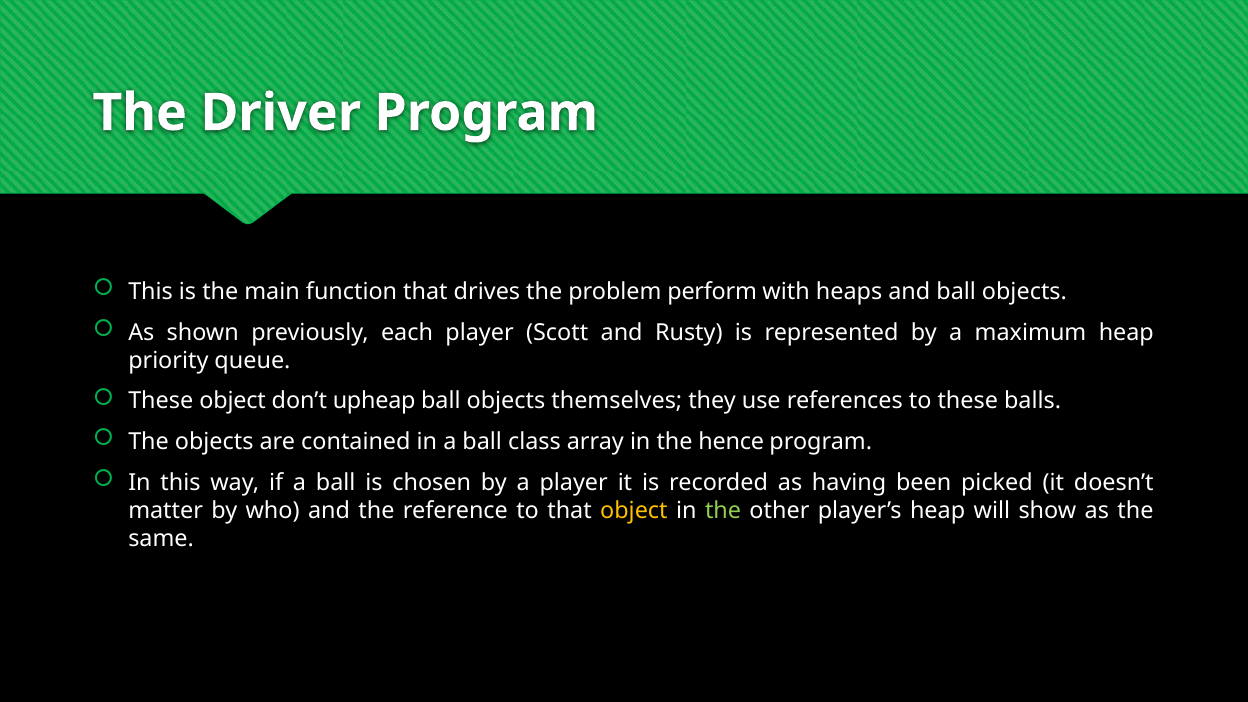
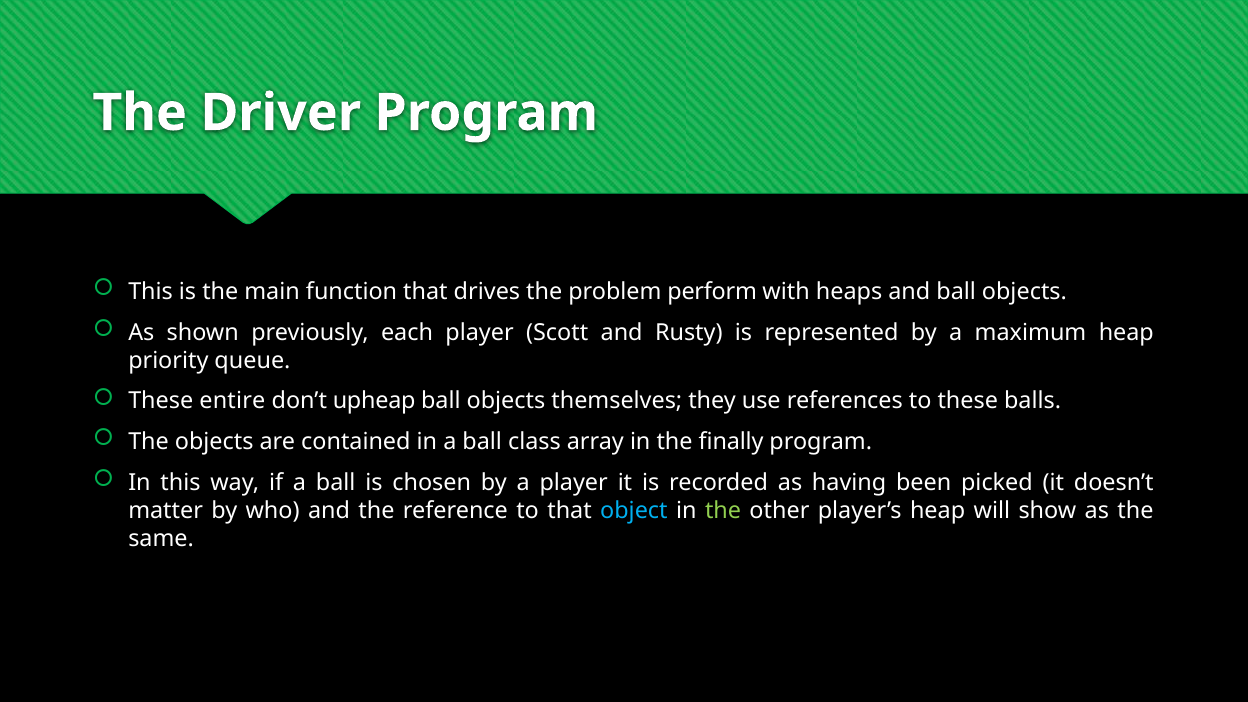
These object: object -> entire (232, 401)
hence: hence -> finally (731, 442)
object colour: yellow -> light blue (634, 510)
